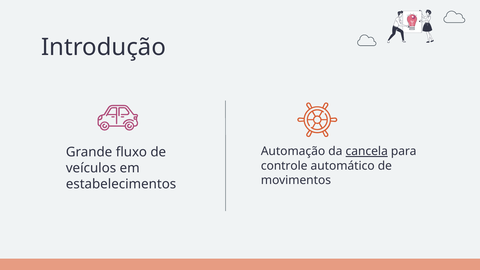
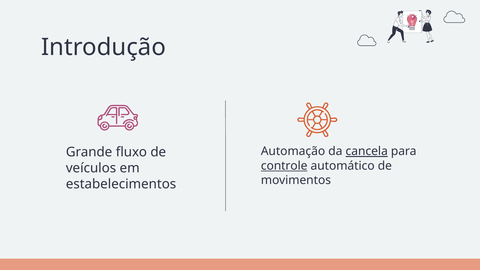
controle underline: none -> present (284, 166)
